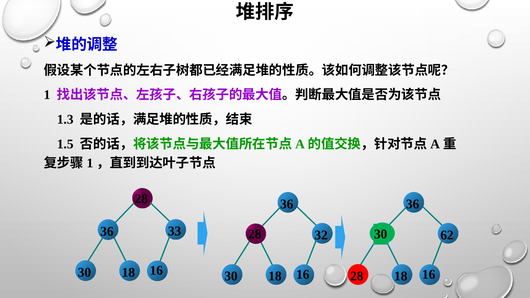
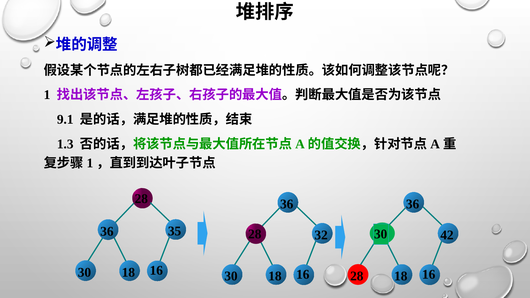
1.3: 1.3 -> 9.1 (65, 120)
1.5: 1.5 -> 1.3 (65, 144)
33: 33 -> 35 (175, 231)
62: 62 -> 42 (447, 235)
